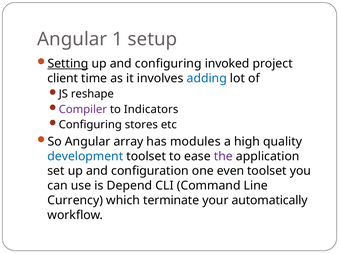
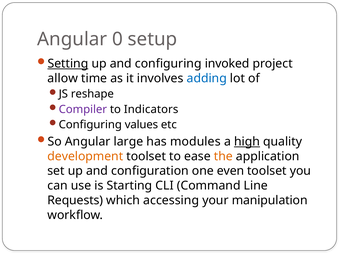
1: 1 -> 0 (117, 39)
client: client -> allow (63, 78)
stores: stores -> values (141, 125)
array: array -> large (128, 142)
high underline: none -> present (247, 142)
development colour: blue -> orange (85, 156)
the colour: purple -> orange (223, 156)
Depend: Depend -> Starting (129, 186)
Currency: Currency -> Requests (75, 201)
terminate: terminate -> accessing (171, 201)
automatically: automatically -> manipulation (270, 201)
